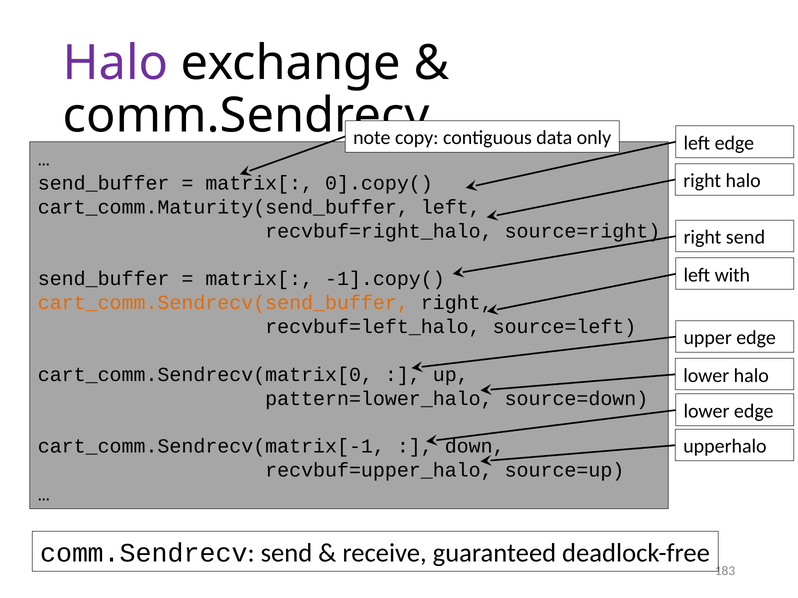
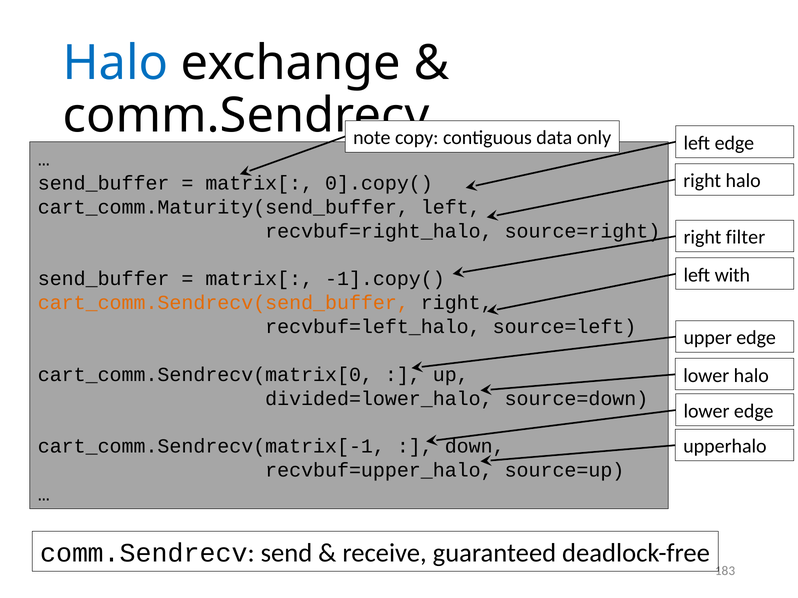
Halo colour: purple -> blue (116, 63)
right send: send -> filter (746, 238)
pattern=lower_halo: pattern=lower_halo -> divided=lower_halo (379, 399)
